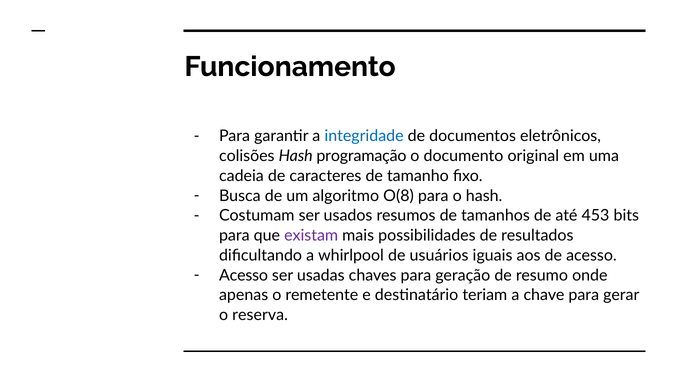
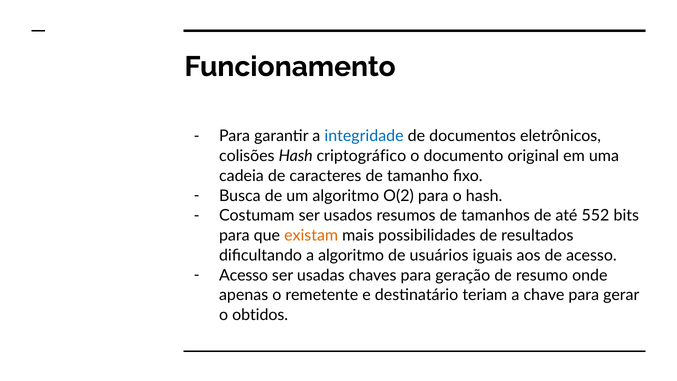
programação: programação -> criptográfico (361, 156)
O(8: O(8 -> O(2 (399, 196)
453: 453 -> 552 (595, 216)
existam colour: purple -> orange (311, 235)
a whirlpool: whirlpool -> algoritmo (351, 255)
reserva: reserva -> obtidos (260, 315)
